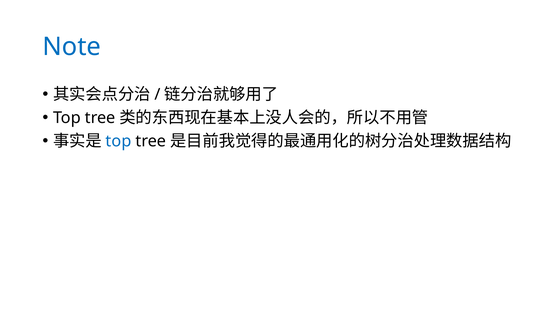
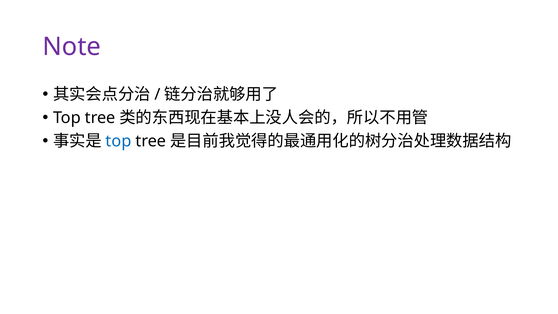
Note colour: blue -> purple (72, 47)
